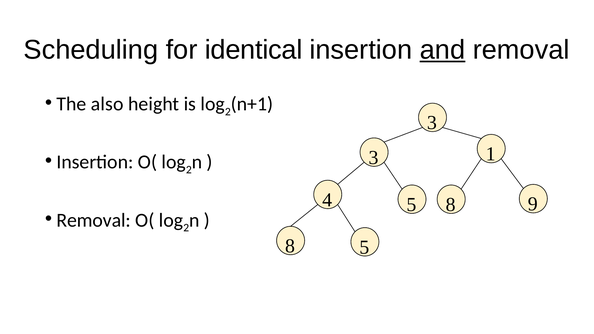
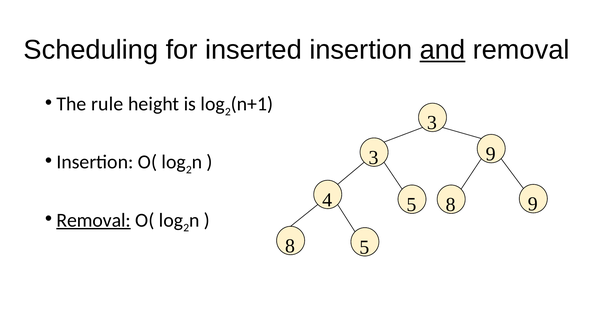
identical: identical -> inserted (253, 50)
also: also -> rule (107, 104)
3 1: 1 -> 9 (491, 154)
Removal underline: none -> present (94, 220)
